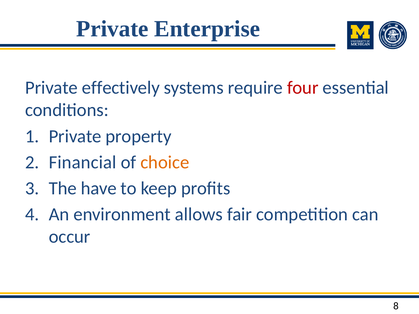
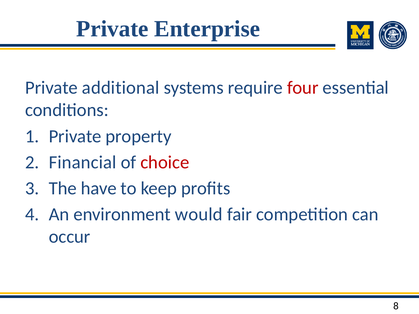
effectively: effectively -> additional (121, 88)
choice colour: orange -> red (165, 162)
allows: allows -> would (199, 215)
